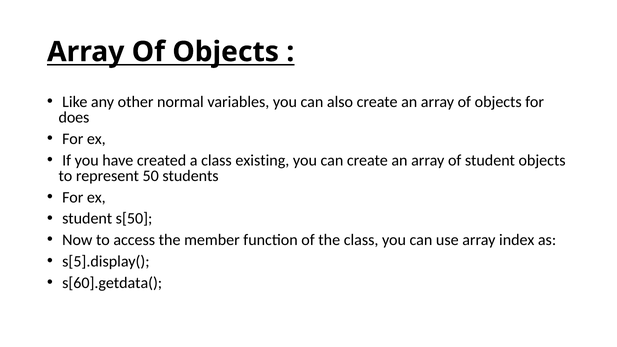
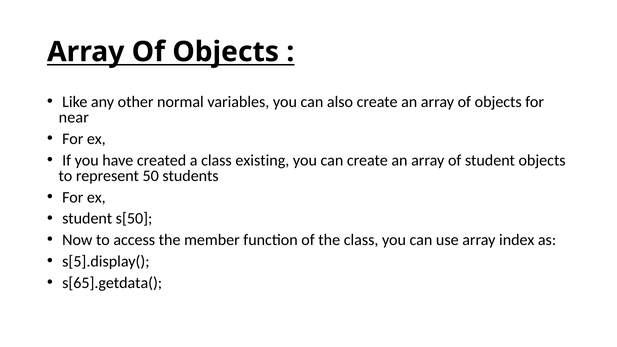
does: does -> near (74, 118)
s[60].getdata(: s[60].getdata( -> s[65].getdata( (112, 283)
